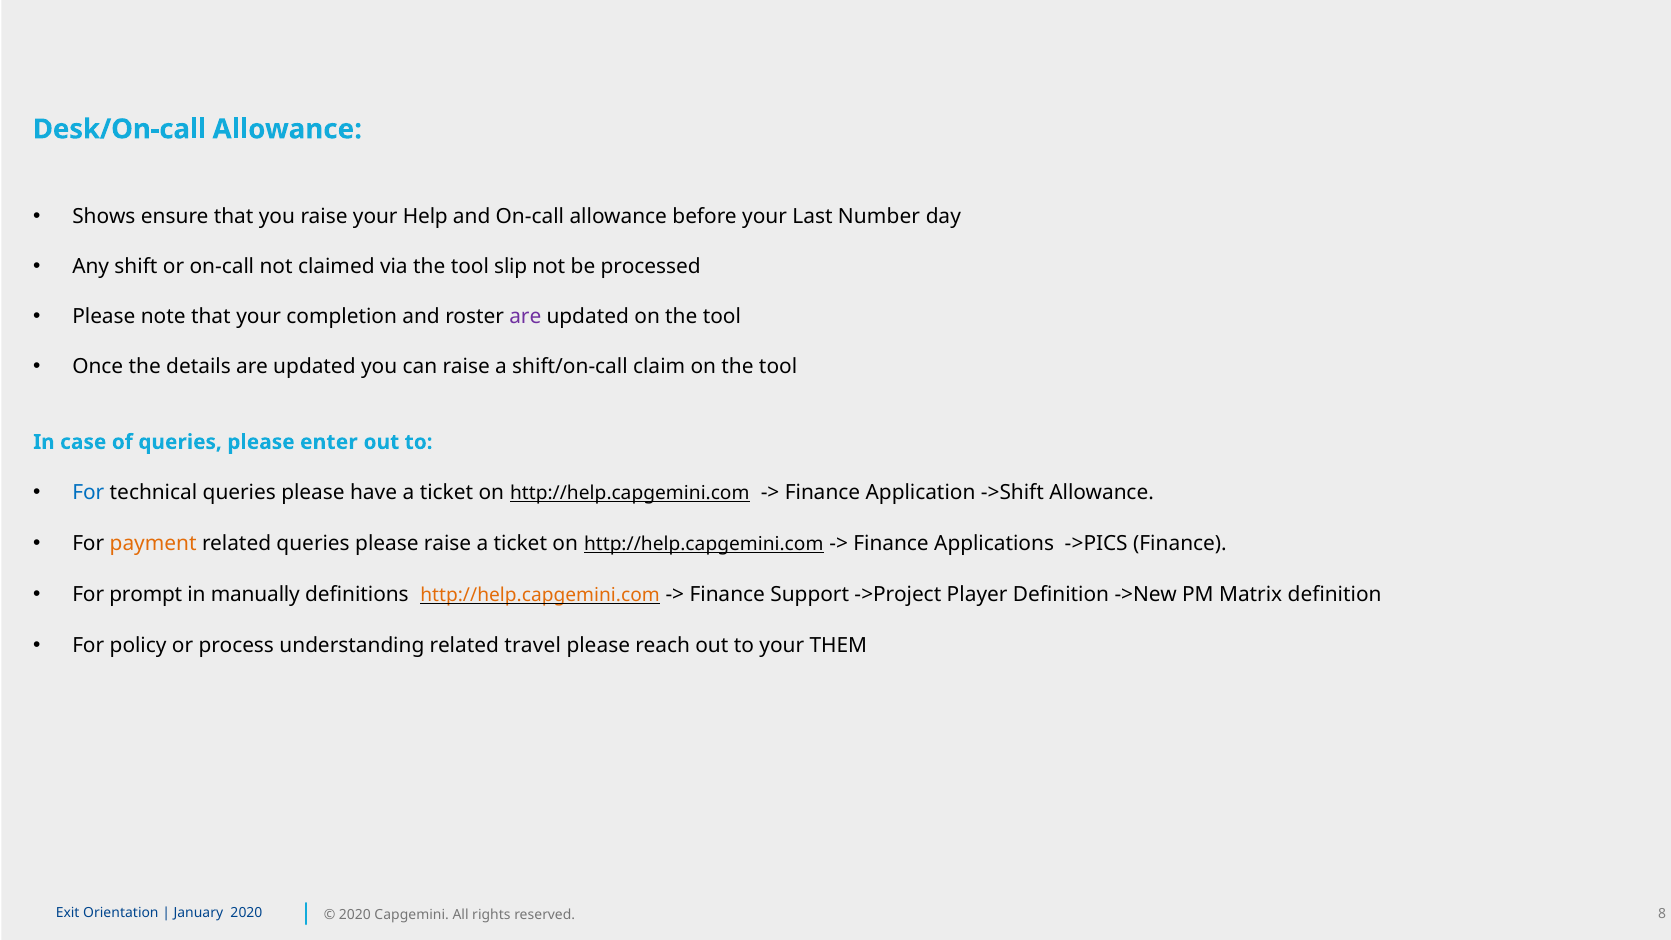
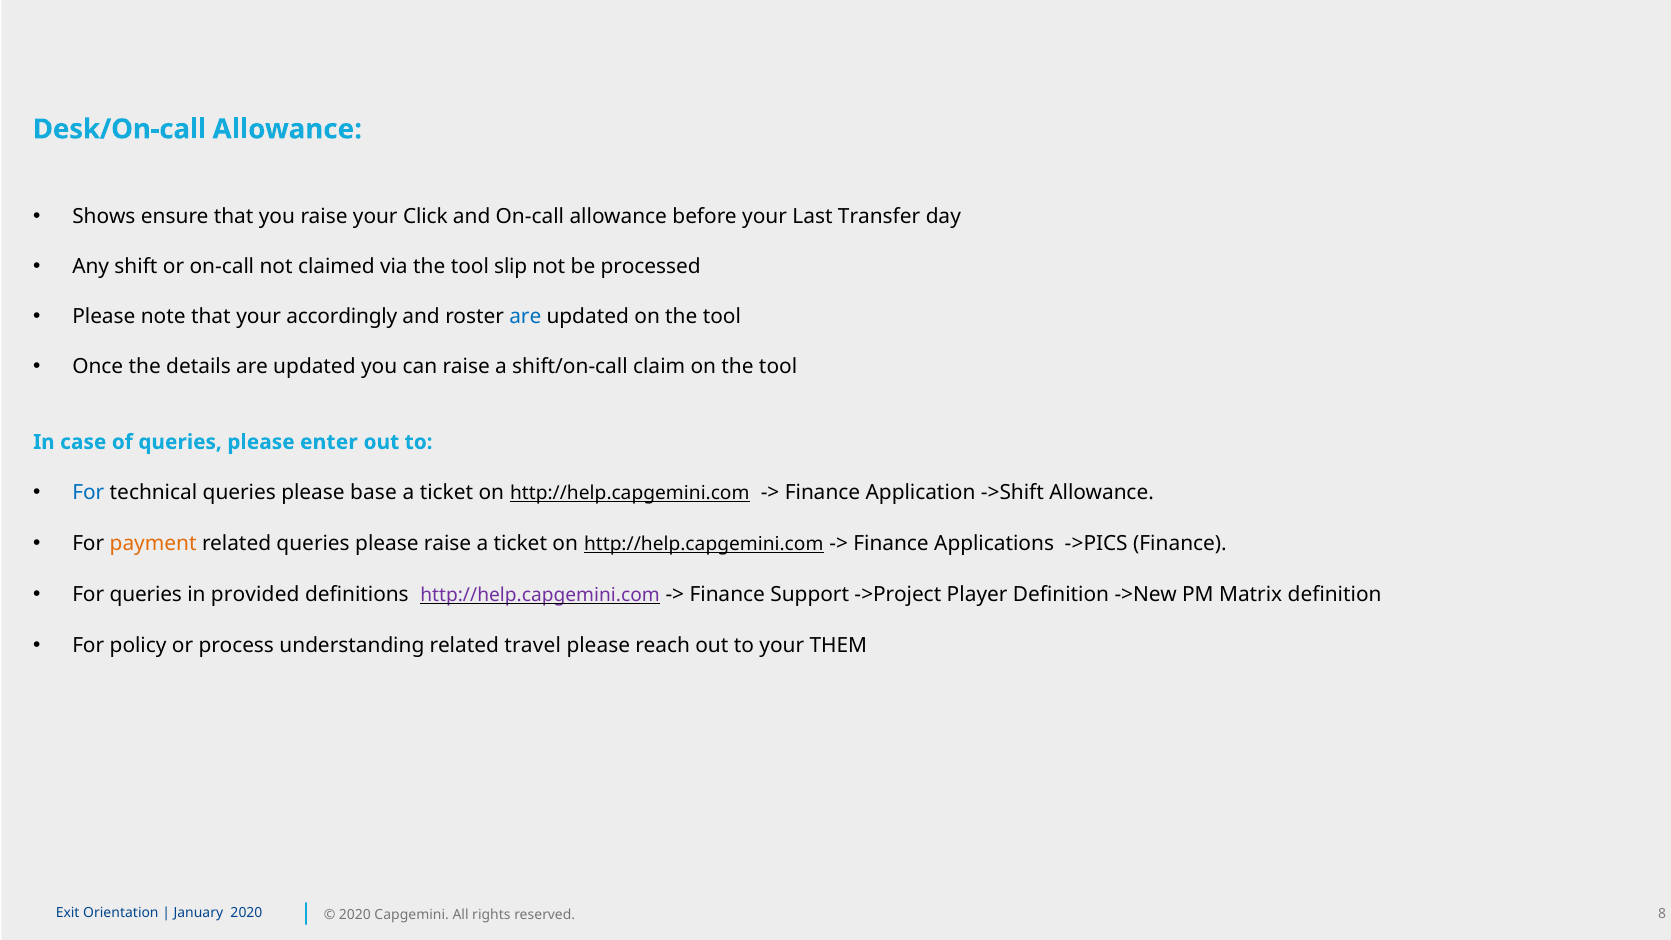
Help: Help -> Click (425, 216)
Number: Number -> Transfer (879, 216)
completion: completion -> accordingly (342, 317)
are colour: purple -> blue (525, 317)
have: have -> base (373, 492)
For prompt: prompt -> queries (146, 594)
manually: manually -> provided (255, 594)
http://help.capgemini.com colour: orange -> purple (540, 595)
